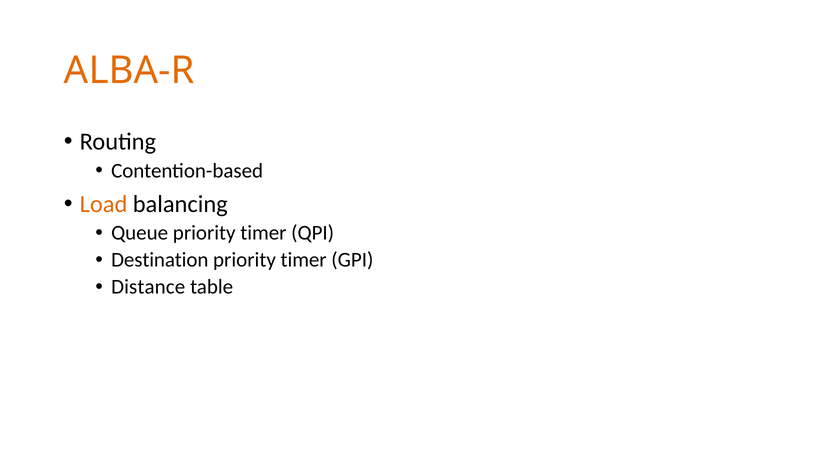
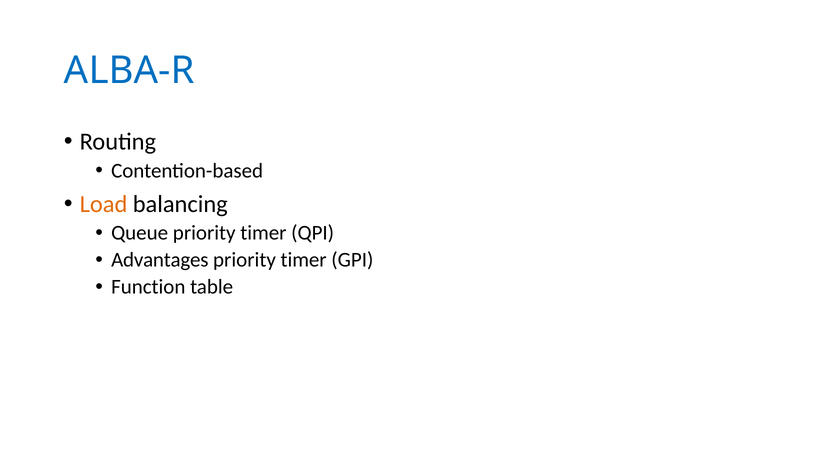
ALBA-R colour: orange -> blue (129, 70)
Destination: Destination -> Advantages (160, 260)
Distance: Distance -> Function (148, 287)
